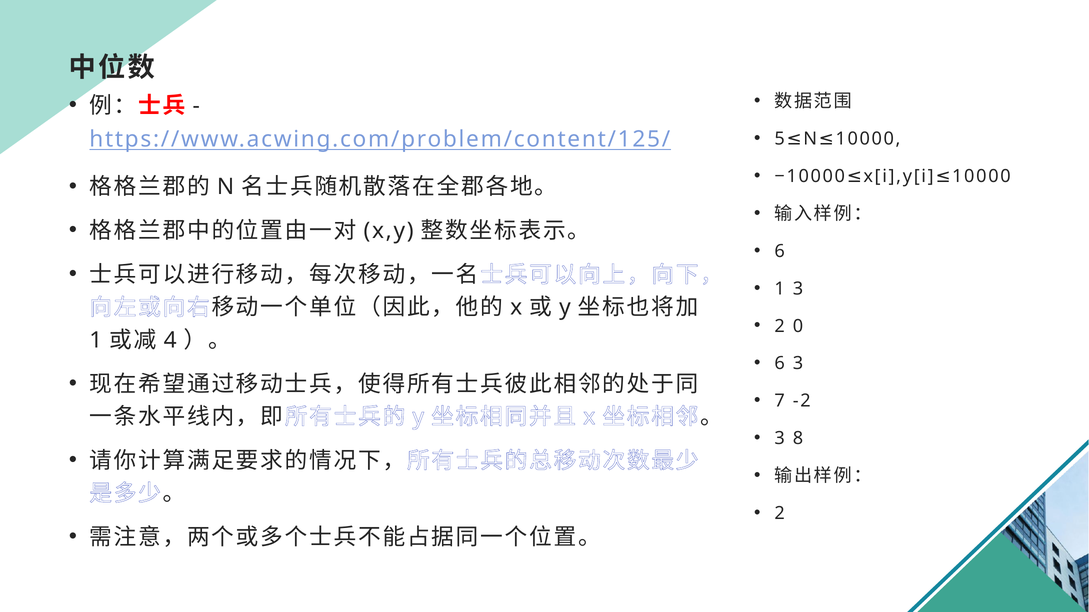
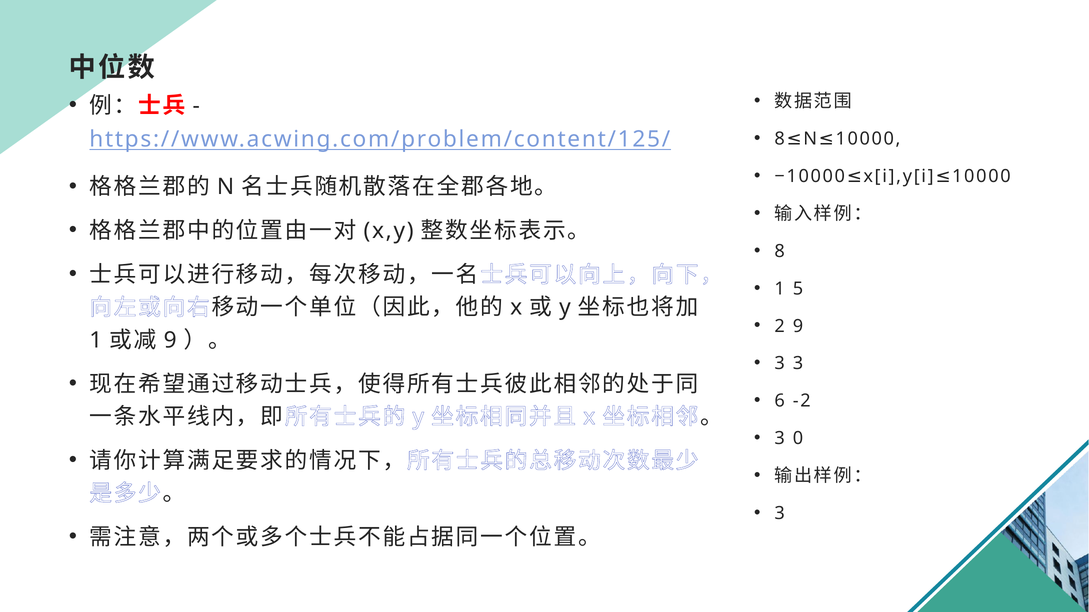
5: 5 -> 8 (780, 139)
6: 6 -> 8 (780, 251)
1 3: 3 -> 5 (798, 289)
2 0: 0 -> 9 (798, 326)
4: 4 -> 9 (170, 340)
6: 6 -> 3 (780, 364)
7: 7 -> 6 (780, 401)
8: 8 -> 0 (798, 439)
2: 2 -> 3 (780, 514)
